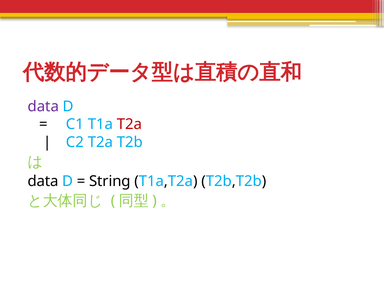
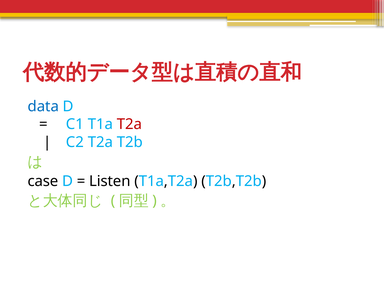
data colour: purple -> blue (43, 106)
data: data -> case (43, 181)
String: String -> Listen (110, 181)
